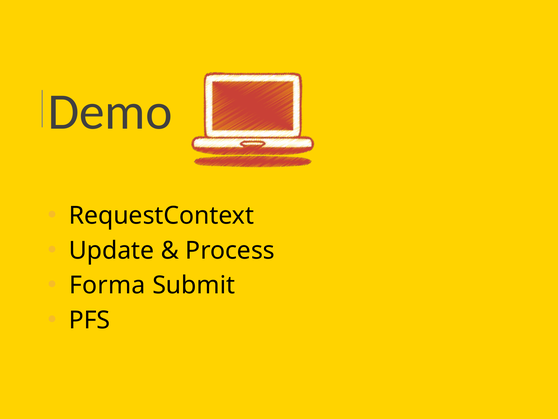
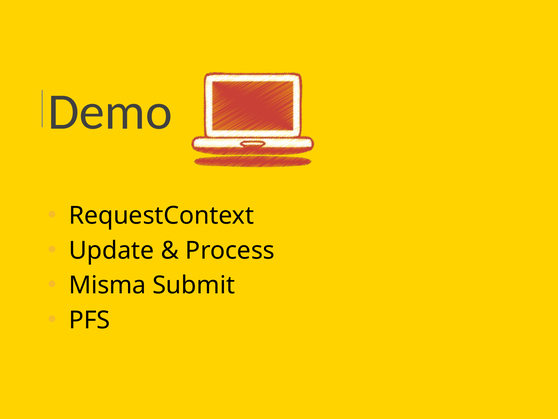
Forma: Forma -> Misma (107, 285)
